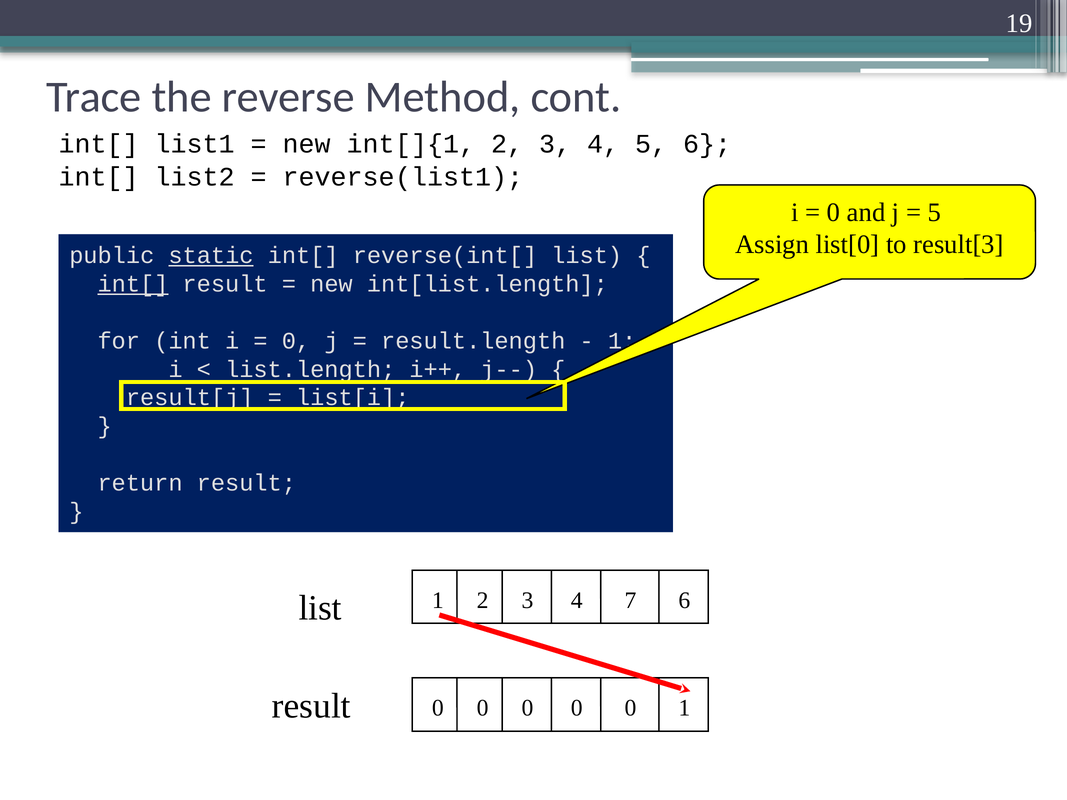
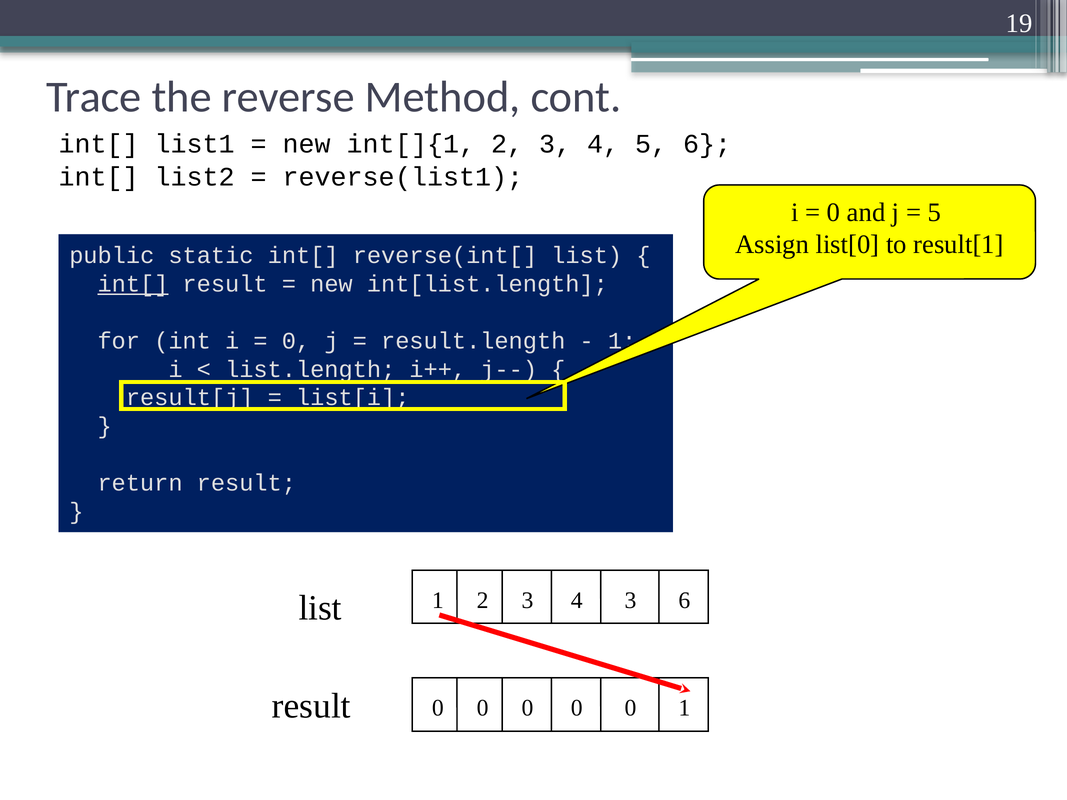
result[3: result[3 -> result[1 (959, 245)
static underline: present -> none (211, 256)
4 7: 7 -> 3 (630, 601)
